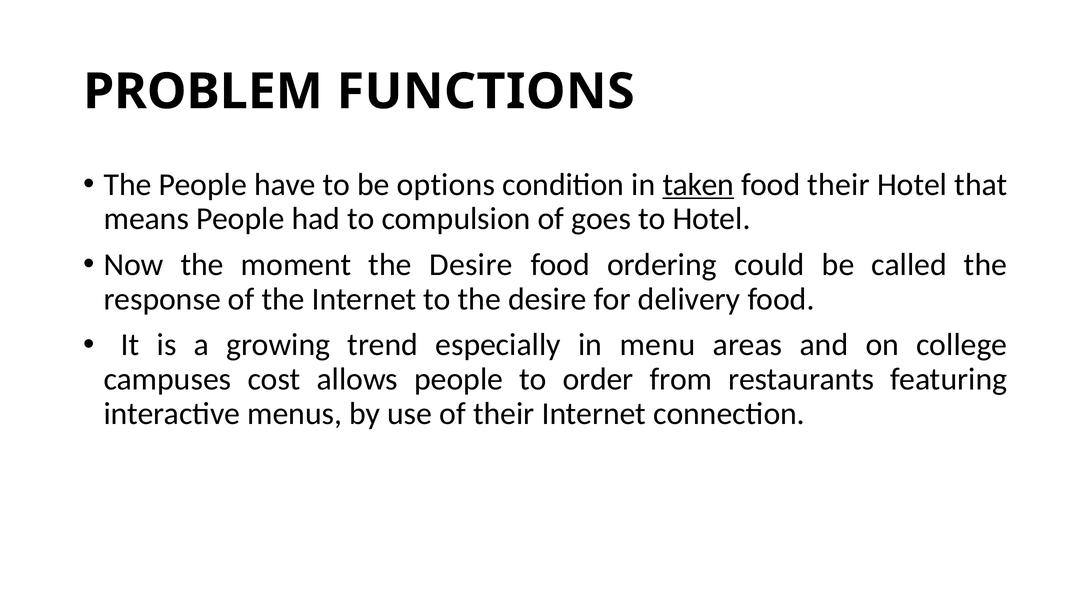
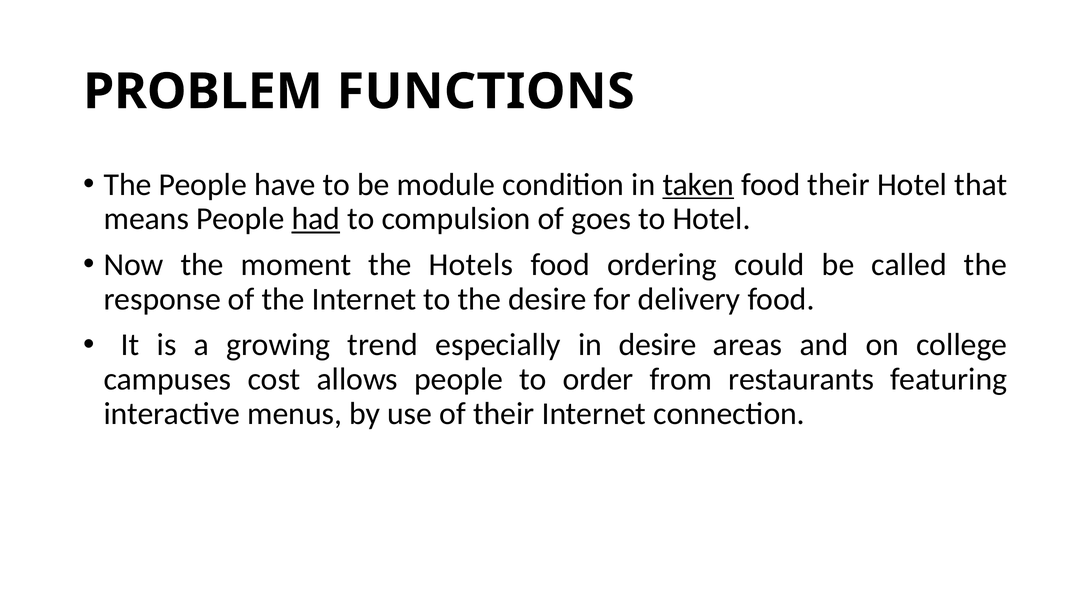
options: options -> module (446, 184)
had underline: none -> present (316, 219)
moment the Desire: Desire -> Hotels (471, 265)
in menu: menu -> desire (658, 345)
